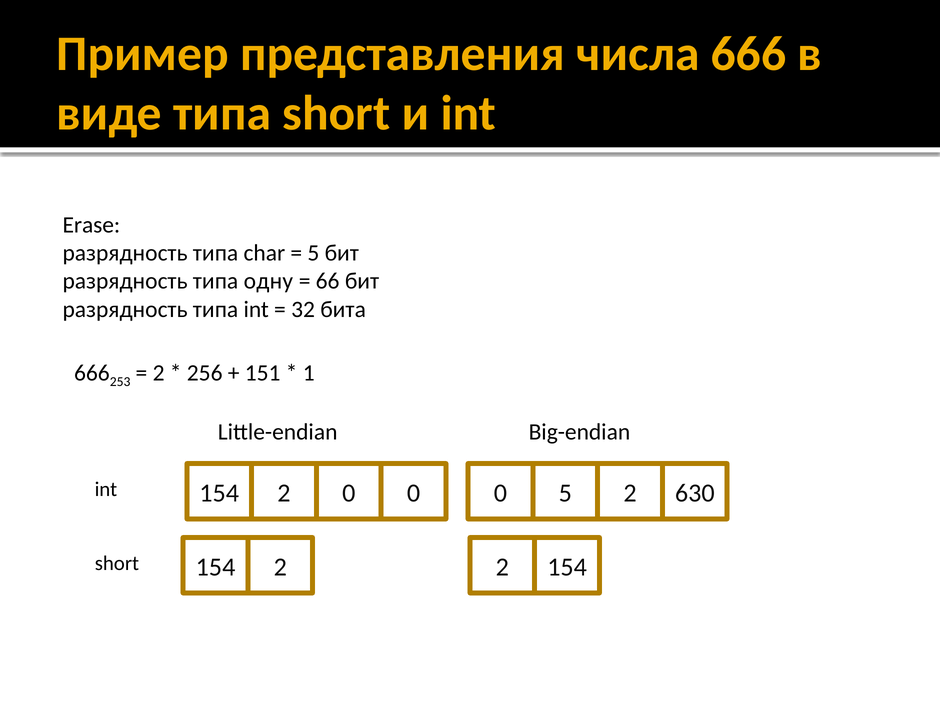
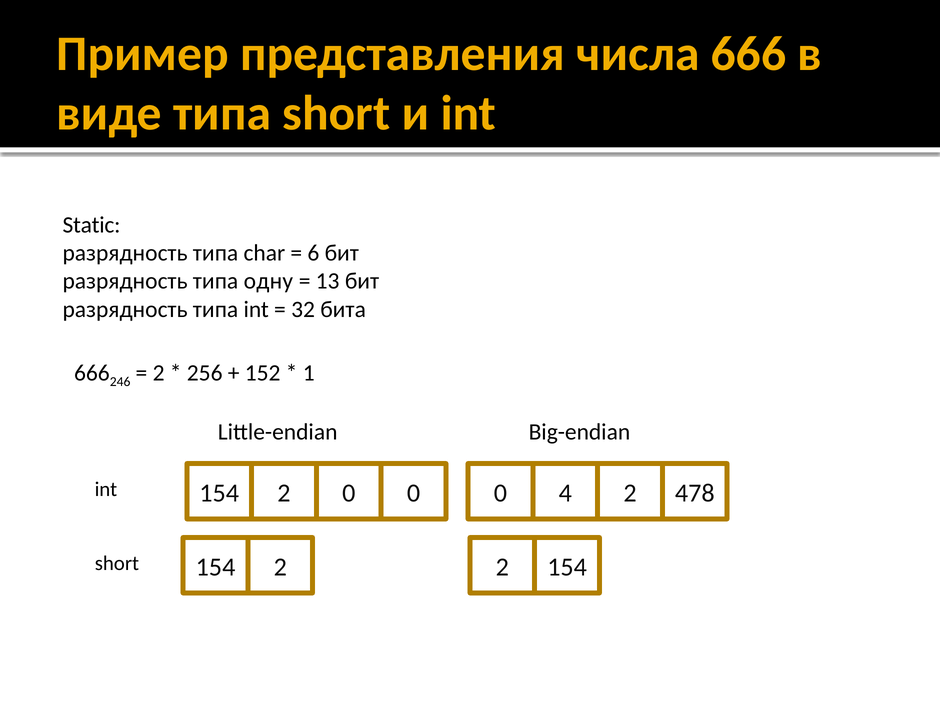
Erase: Erase -> Static (91, 225)
5: 5 -> 6 (313, 253)
66: 66 -> 13 (328, 281)
253: 253 -> 246 (120, 382)
151: 151 -> 152 (263, 373)
0 5: 5 -> 4 (565, 493)
630: 630 -> 478 (695, 493)
